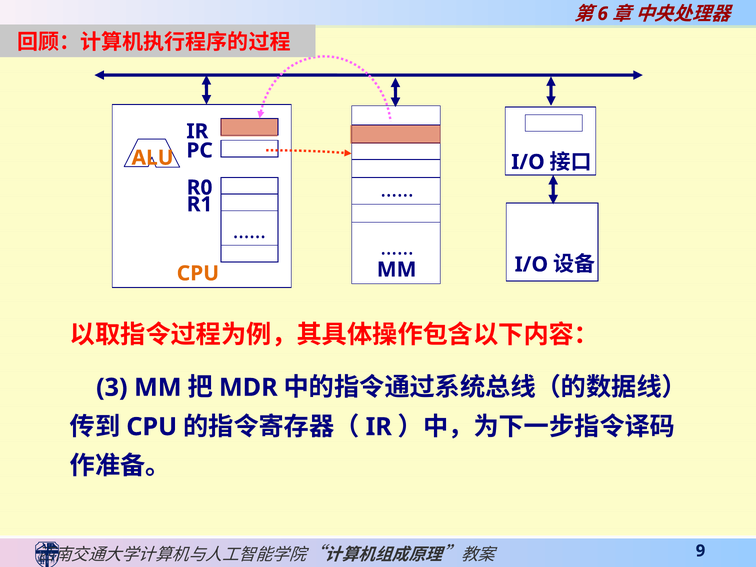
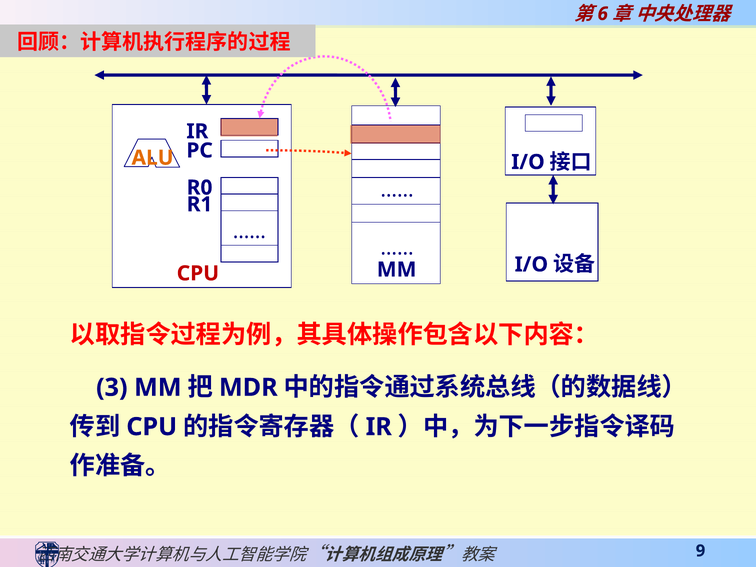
CPU colour: orange -> red (198, 273)
